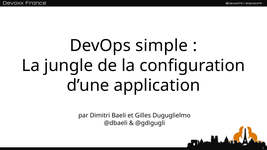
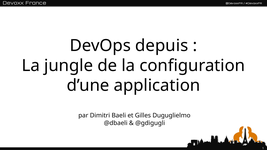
simple: simple -> depuis (162, 46)
